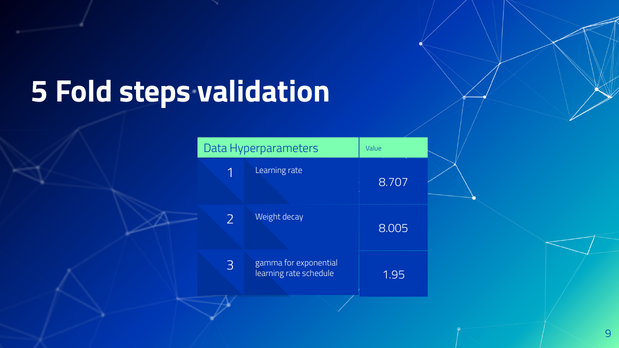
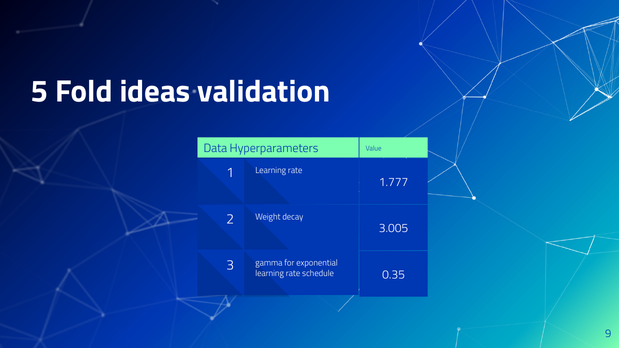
steps: steps -> ideas (155, 92)
8.707: 8.707 -> 1.777 (394, 182)
8.005: 8.005 -> 3.005 (394, 229)
1.95: 1.95 -> 0.35 (394, 275)
